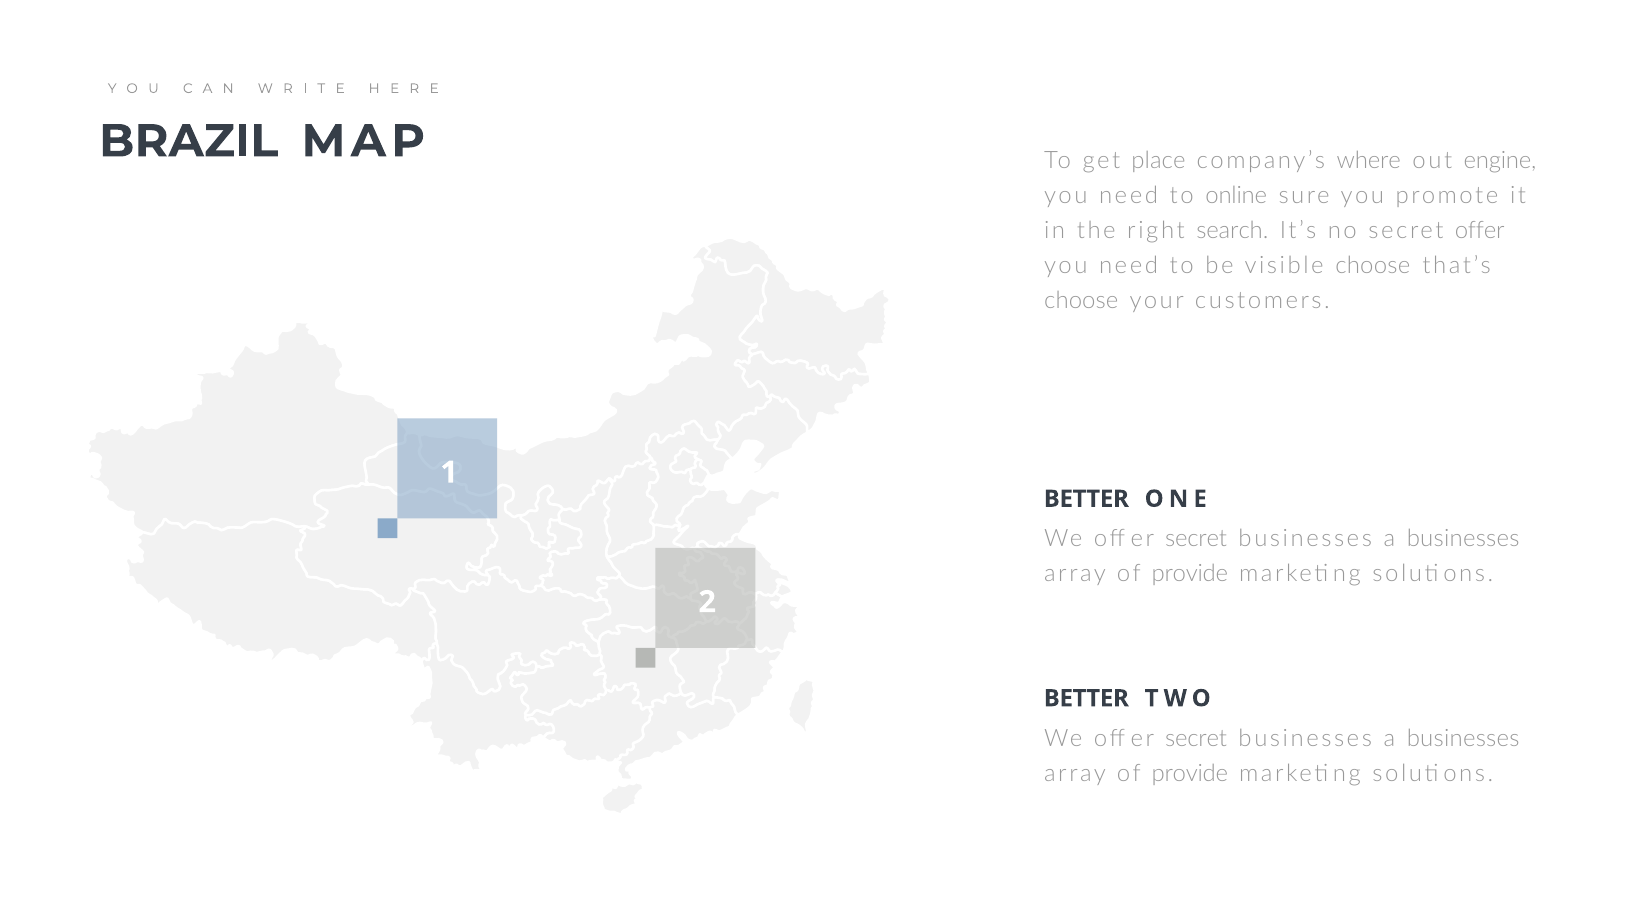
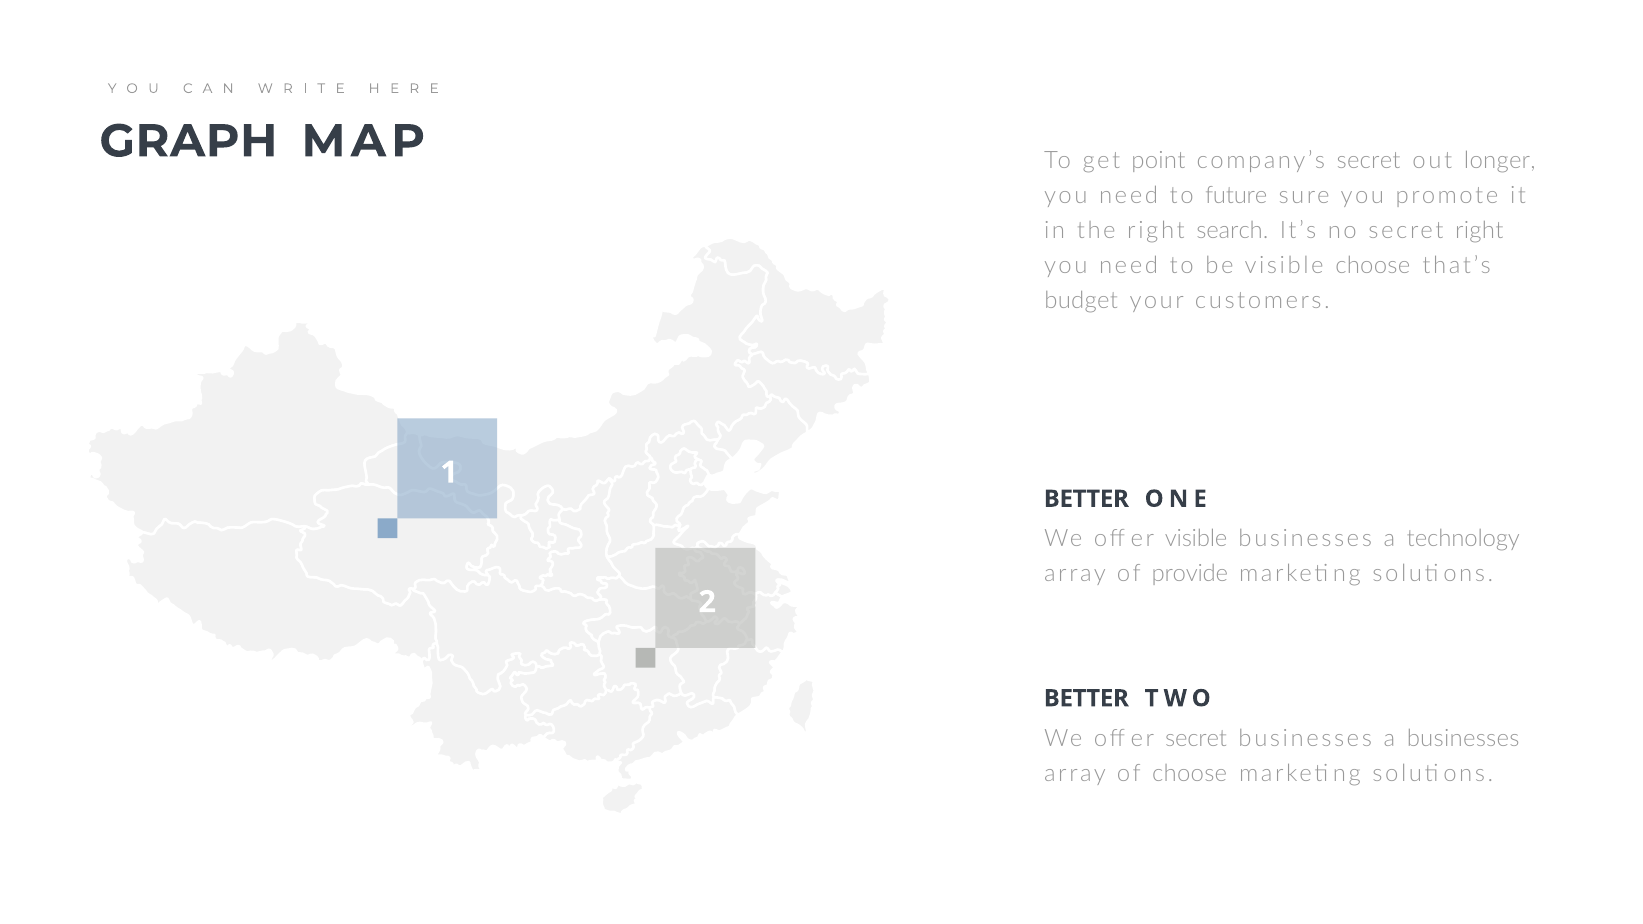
BRAZIL: BRAZIL -> GRAPH (188, 141)
place: place -> point (1158, 161)
company’s where: where -> secret (1369, 161)
engine: engine -> longer (1500, 161)
online: online -> future (1236, 196)
secret offer: offer -> right (1479, 231)
choose: choose -> budget (1081, 301)
secret: secret -> visible (1196, 539)
businesses: businesses -> technology (1463, 539)
provide: provide -> choose (1190, 774)
